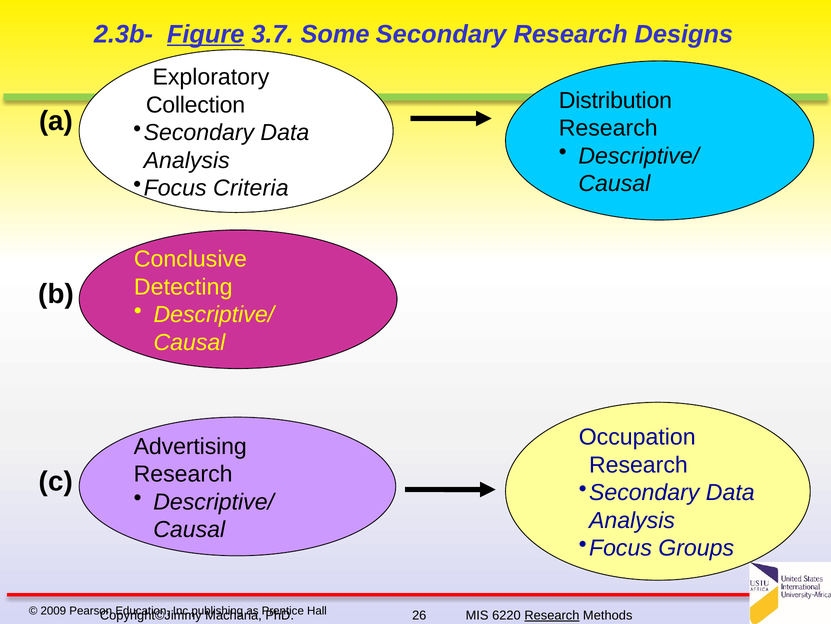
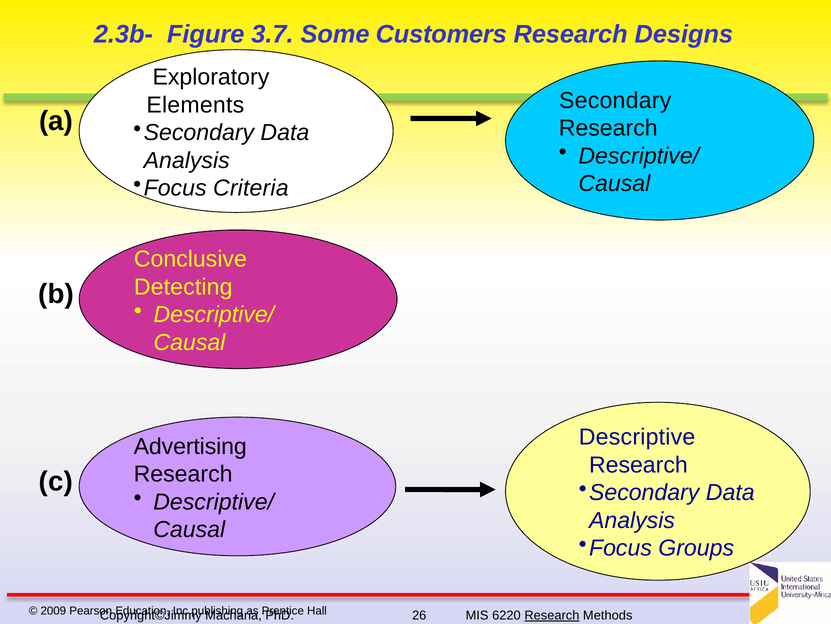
Figure underline: present -> none (206, 34)
Some Secondary: Secondary -> Customers (441, 34)
Distribution: Distribution -> Secondary (615, 100)
Collection: Collection -> Elements (195, 105)
Occupation: Occupation -> Descriptive (637, 437)
